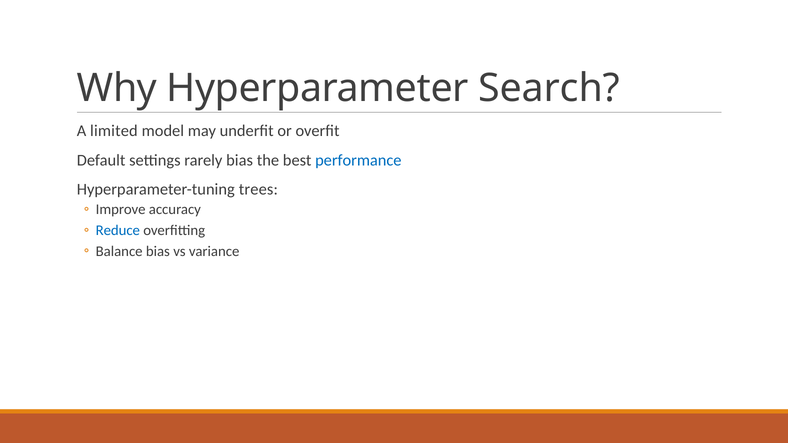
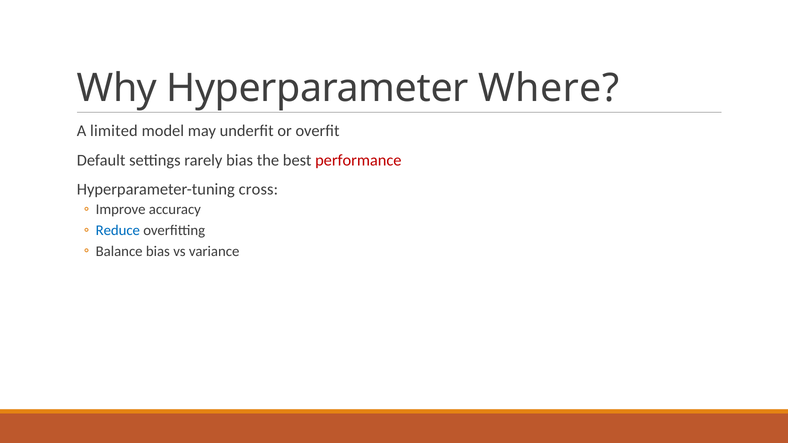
Search: Search -> Where (549, 88)
performance colour: blue -> red (358, 160)
trees: trees -> cross (258, 189)
